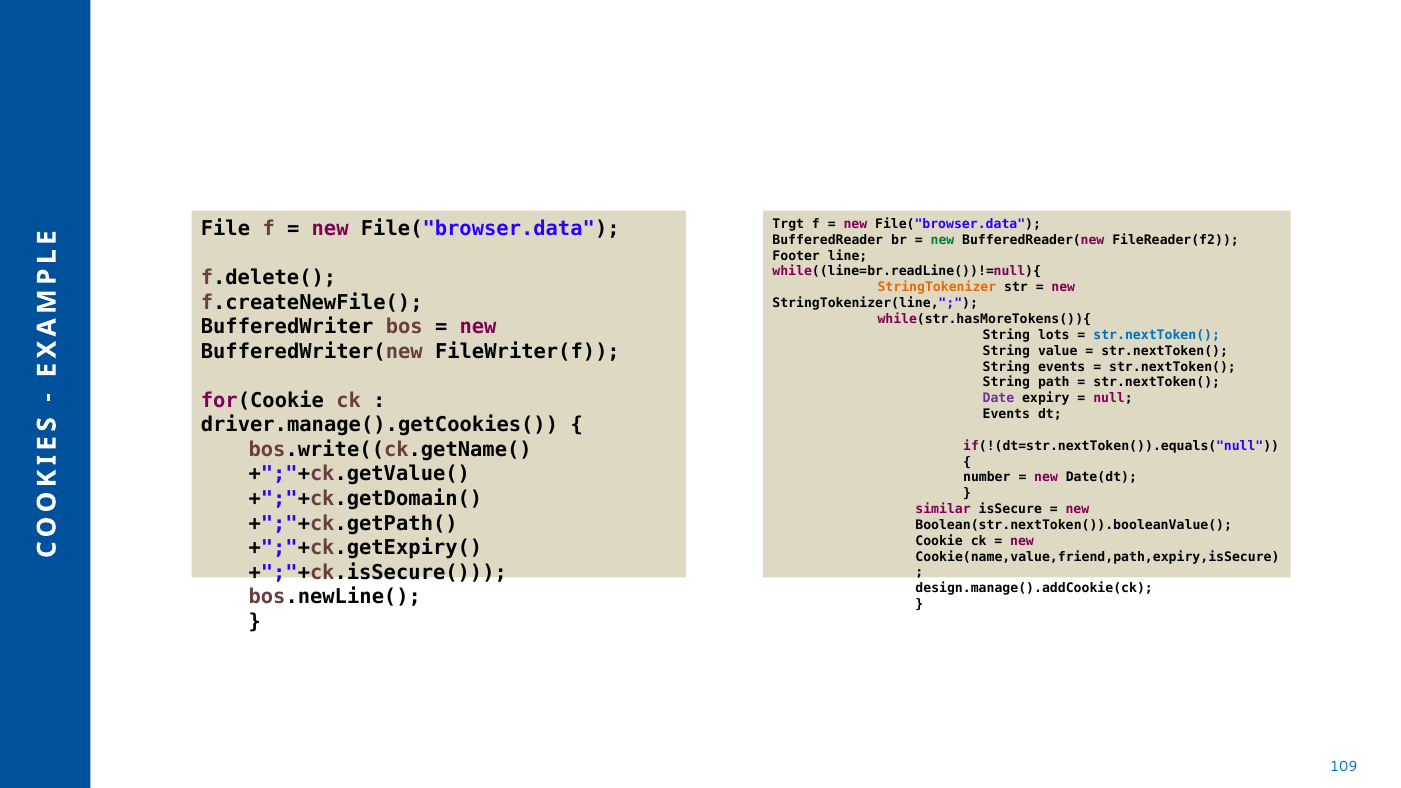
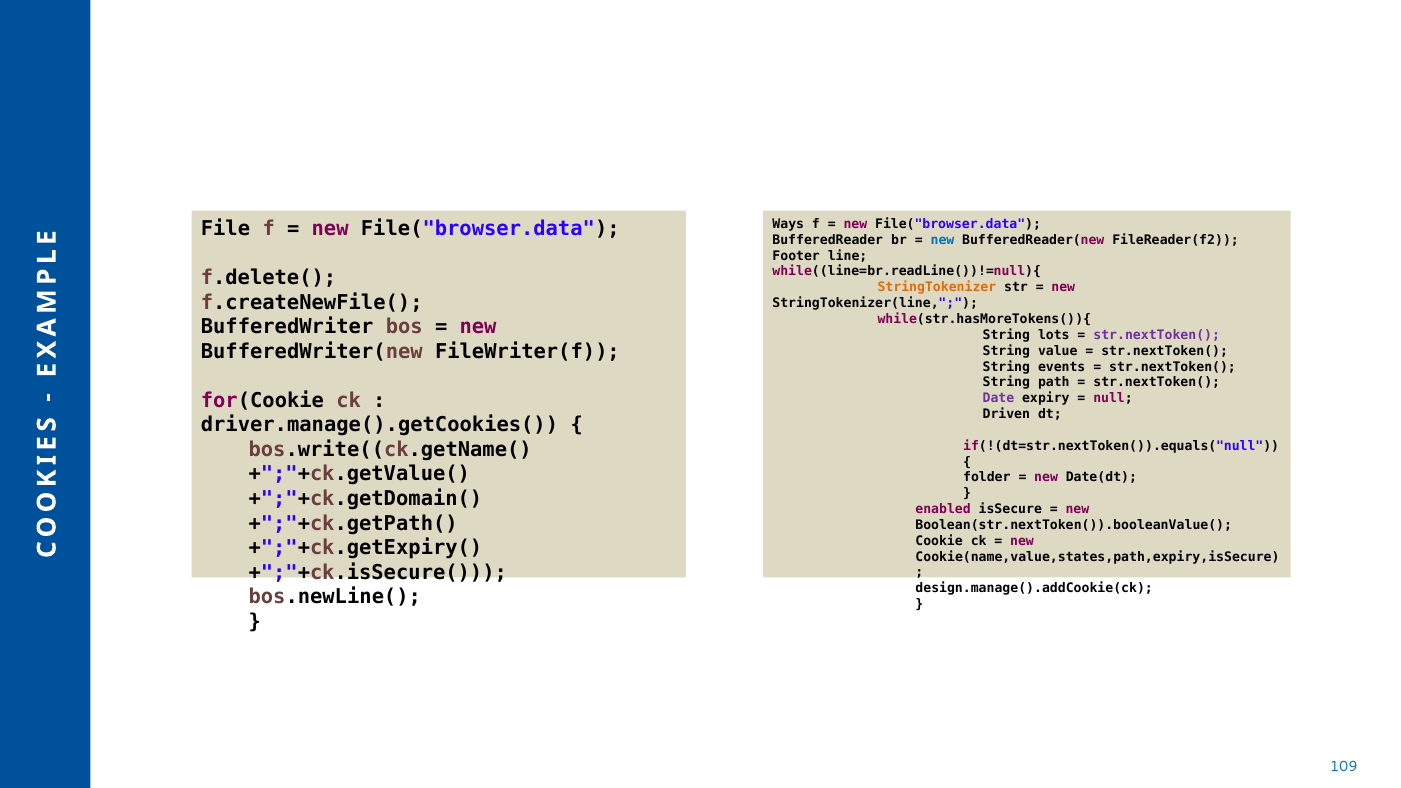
Trgt: Trgt -> Ways (788, 224)
new colour: green -> blue (942, 240)
str.nextToken( colour: blue -> purple (1157, 335)
Events: Events -> Driven (1006, 414)
number: number -> folder (987, 478)
similar: similar -> enabled (943, 509)
Cookie(name,value,friend,path,expiry,isSecure: Cookie(name,value,friend,path,expiry,isSecure -> Cookie(name,value,states,path,expiry,isSecure (1097, 557)
